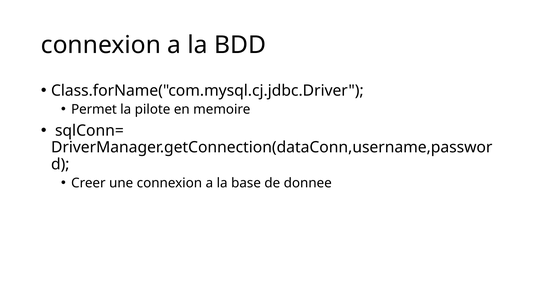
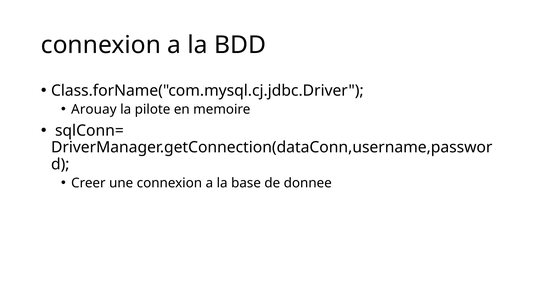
Permet: Permet -> Arouay (94, 109)
